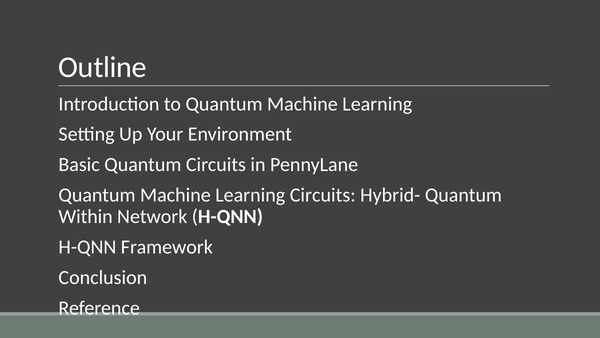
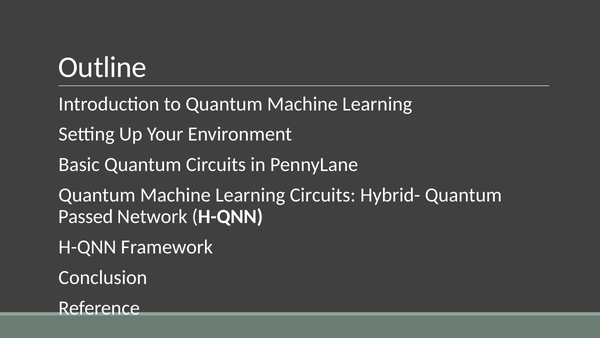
Within: Within -> Passed (86, 216)
